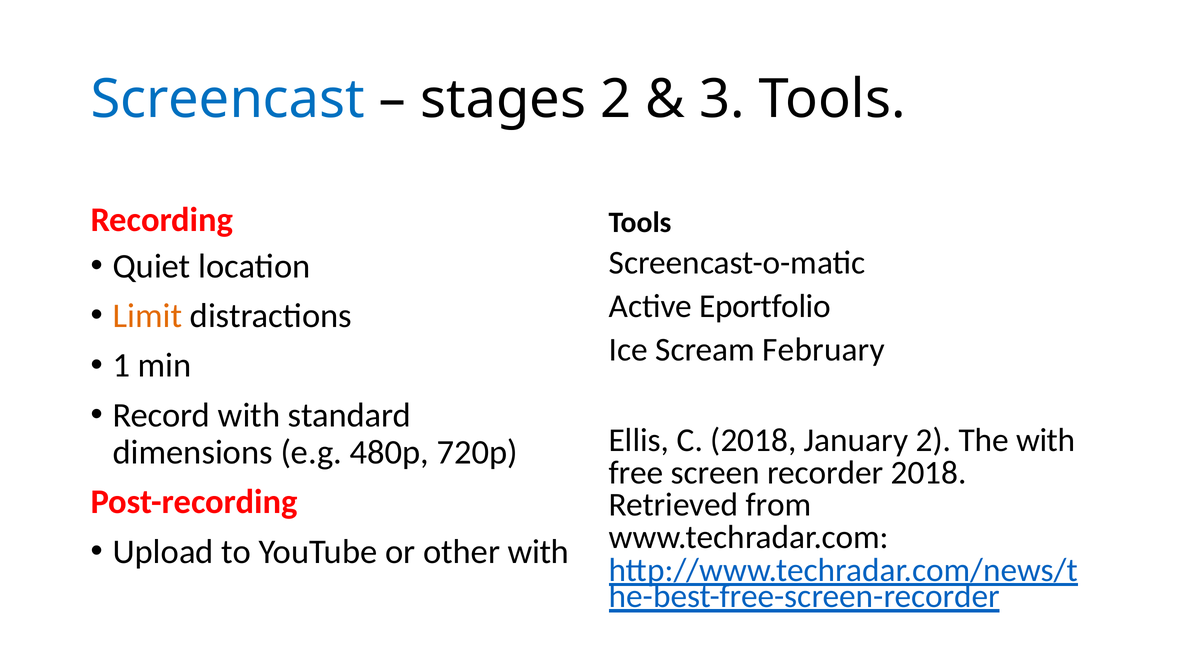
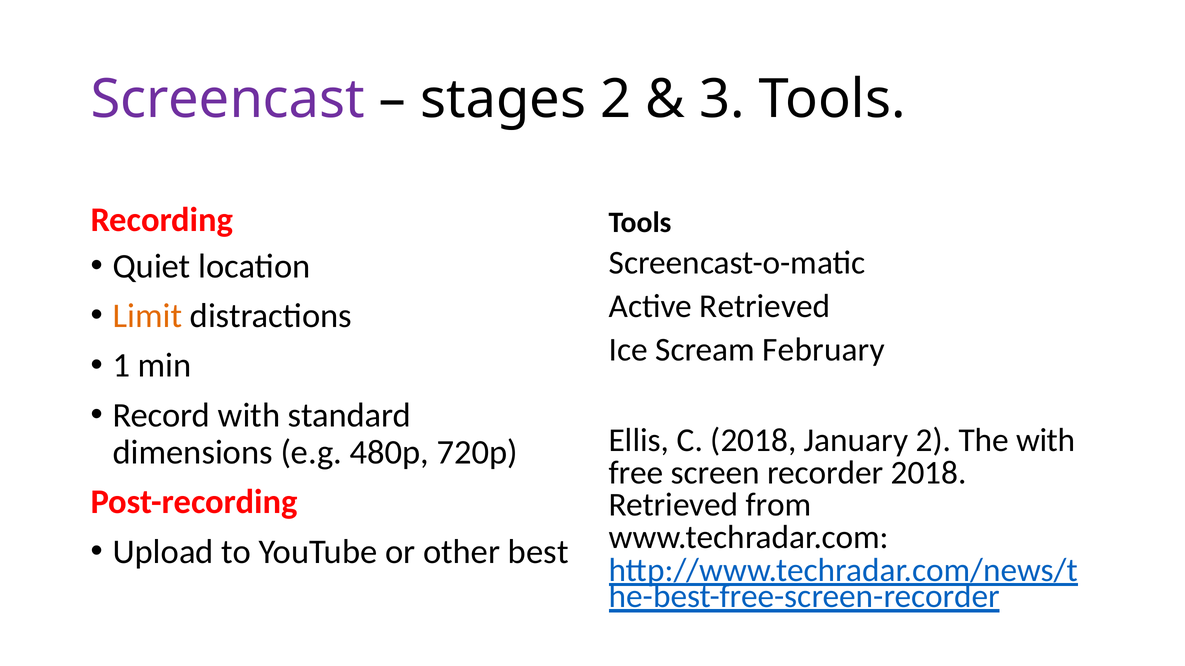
Screencast colour: blue -> purple (228, 100)
Active Eportfolio: Eportfolio -> Retrieved (765, 306)
other with: with -> best (538, 552)
